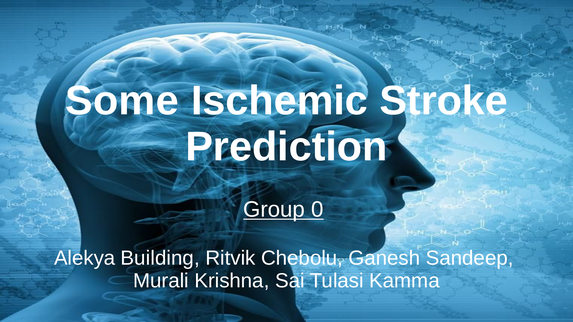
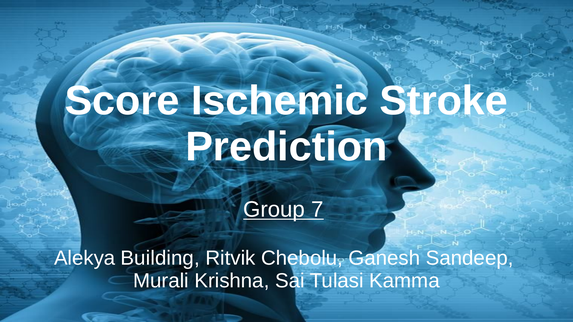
Some: Some -> Score (122, 101)
0: 0 -> 7 (317, 210)
